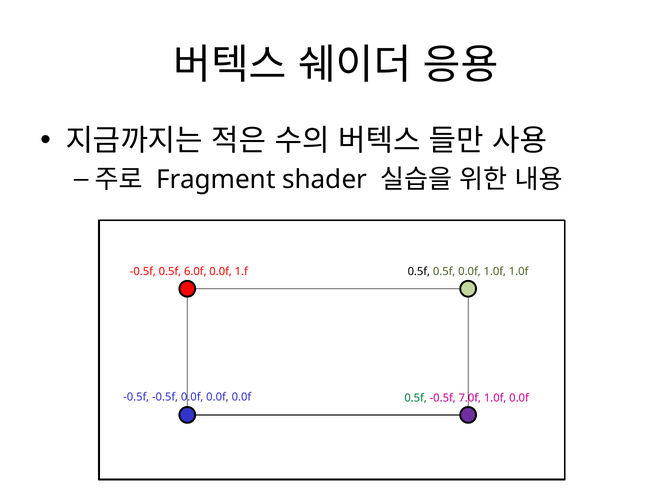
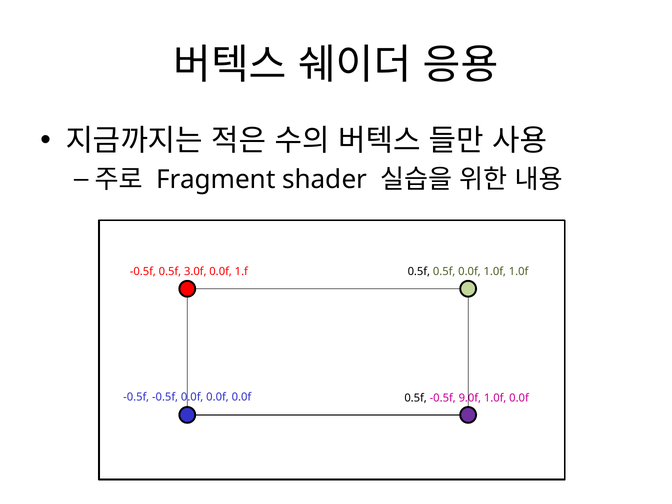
6.0f: 6.0f -> 3.0f (195, 272)
0.5f colour: green -> black (416, 398)
7.0f: 7.0f -> 9.0f (470, 398)
